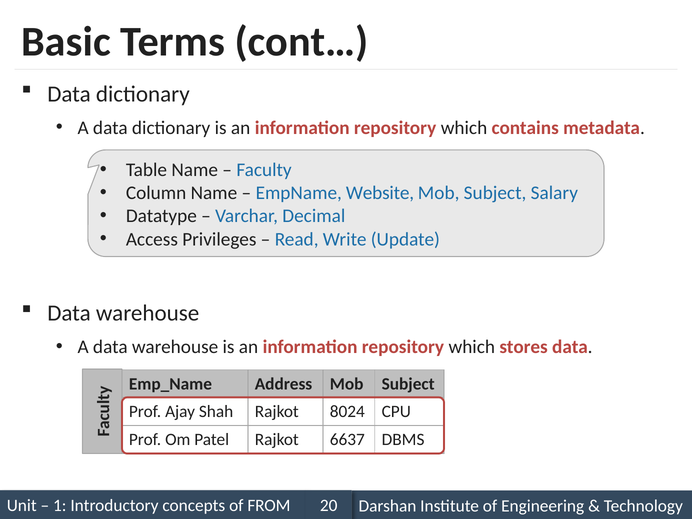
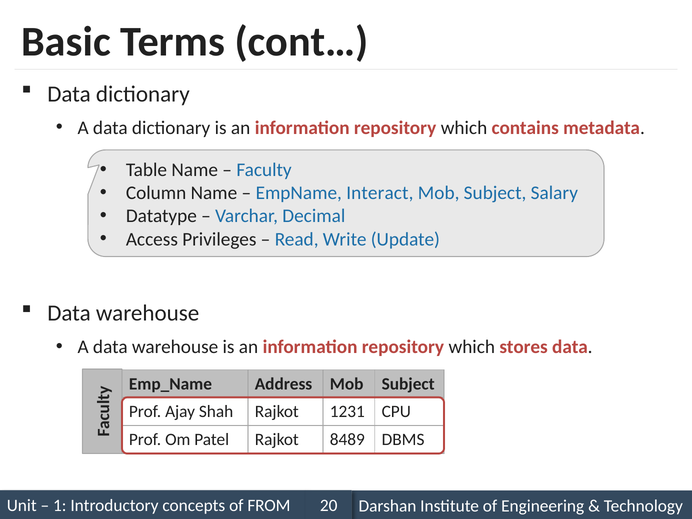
Website: Website -> Interact (380, 193)
8024: 8024 -> 1231 (347, 412)
6637: 6637 -> 8489 (347, 440)
